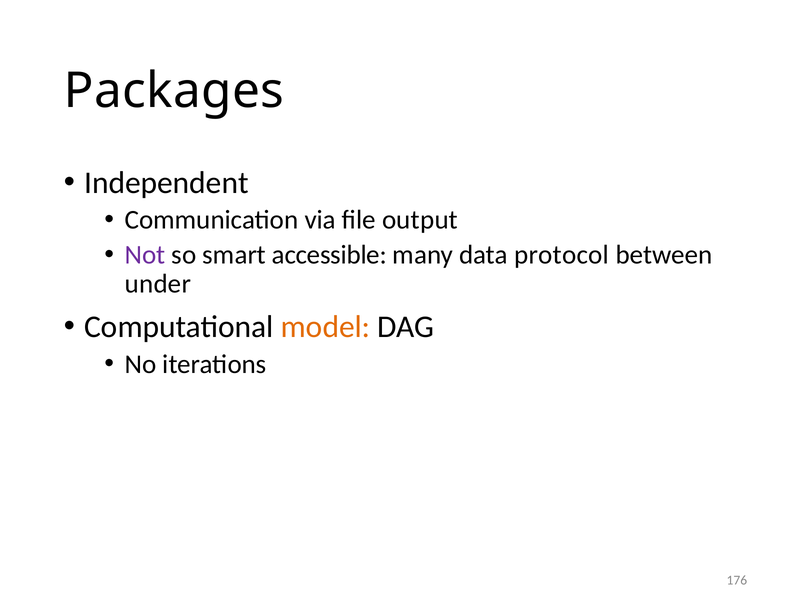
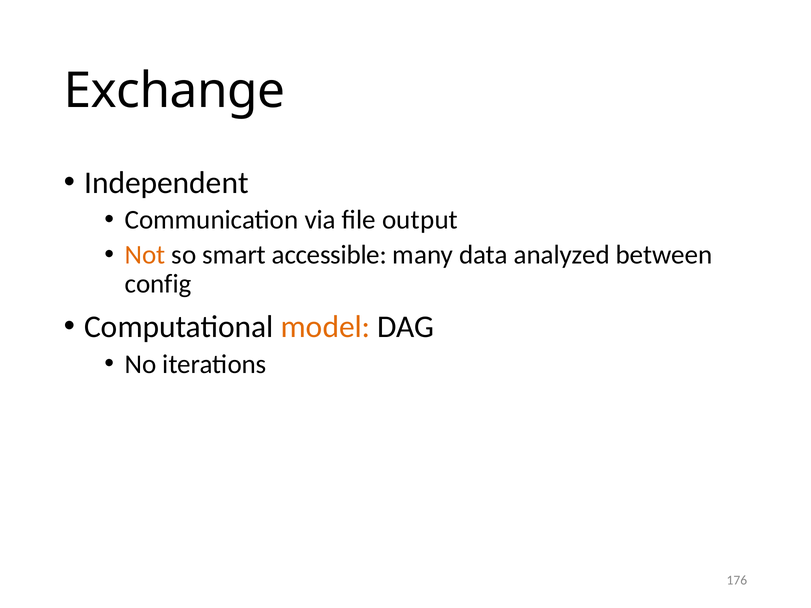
Packages: Packages -> Exchange (174, 91)
Not colour: purple -> orange (145, 255)
protocol: protocol -> analyzed (562, 255)
under: under -> config (158, 284)
